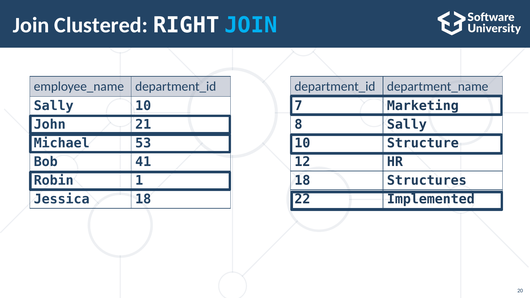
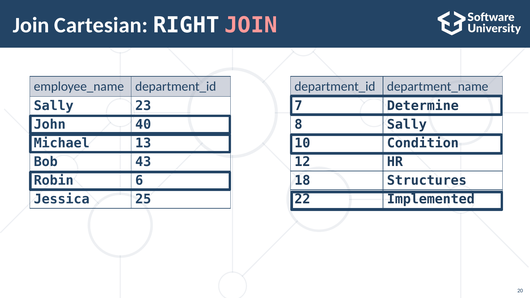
Clustered: Clustered -> Cartesian (101, 25)
JOIN colour: light blue -> pink (251, 25)
10: 10 -> 23 (143, 106)
Marketing: Marketing -> Determine (423, 106)
21: 21 -> 40 (143, 124)
53: 53 -> 13 (143, 143)
Structure: Structure -> Condition (423, 143)
41: 41 -> 43 (143, 162)
1: 1 -> 6 (139, 180)
Jessica 18: 18 -> 25 (143, 199)
